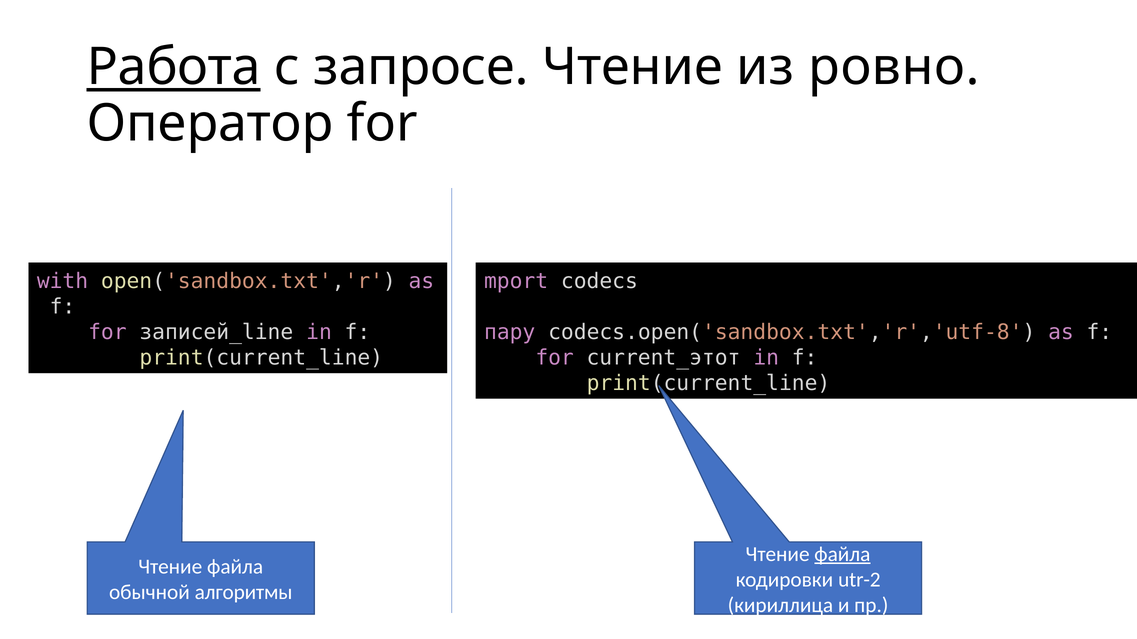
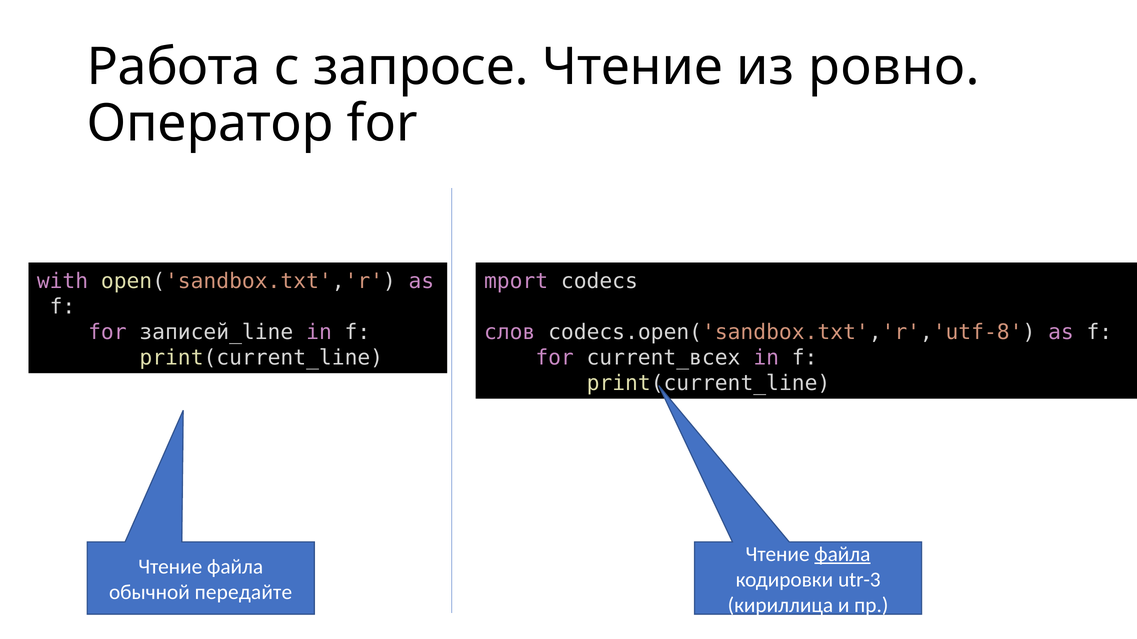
Работа underline: present -> none (174, 67)
пару: пару -> слов (510, 332)
current_этот: current_этот -> current_всех (663, 358)
utr-2: utr-2 -> utr-3 (859, 580)
алгоритмы: алгоритмы -> передайте (243, 593)
